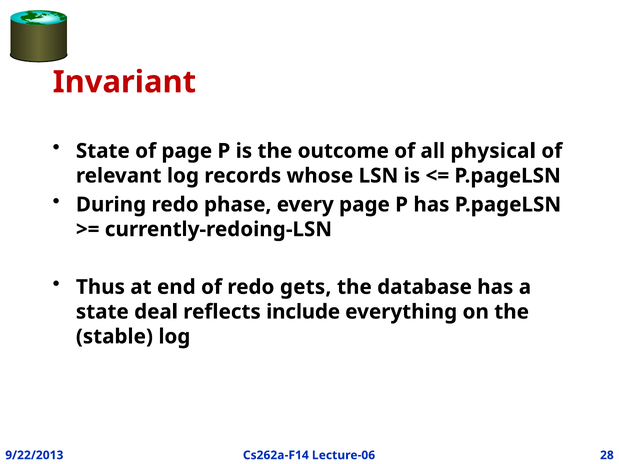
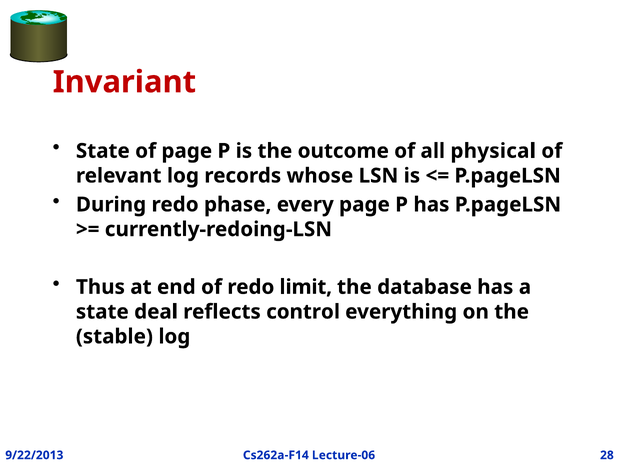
gets: gets -> limit (306, 287)
include: include -> control (303, 312)
